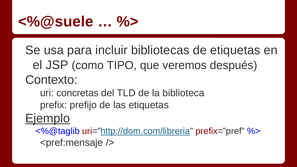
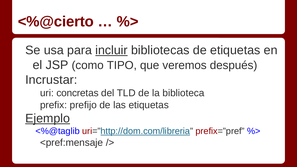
<%@suele: <%@suele -> <%@cierto (56, 22)
incluir underline: none -> present (111, 50)
Contexto: Contexto -> Incrustar (51, 80)
